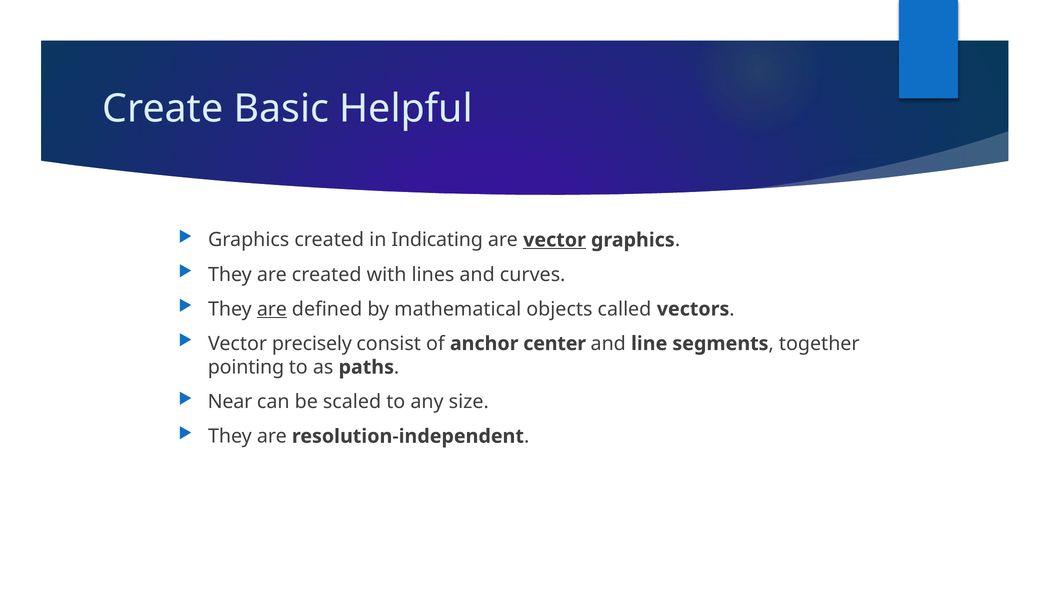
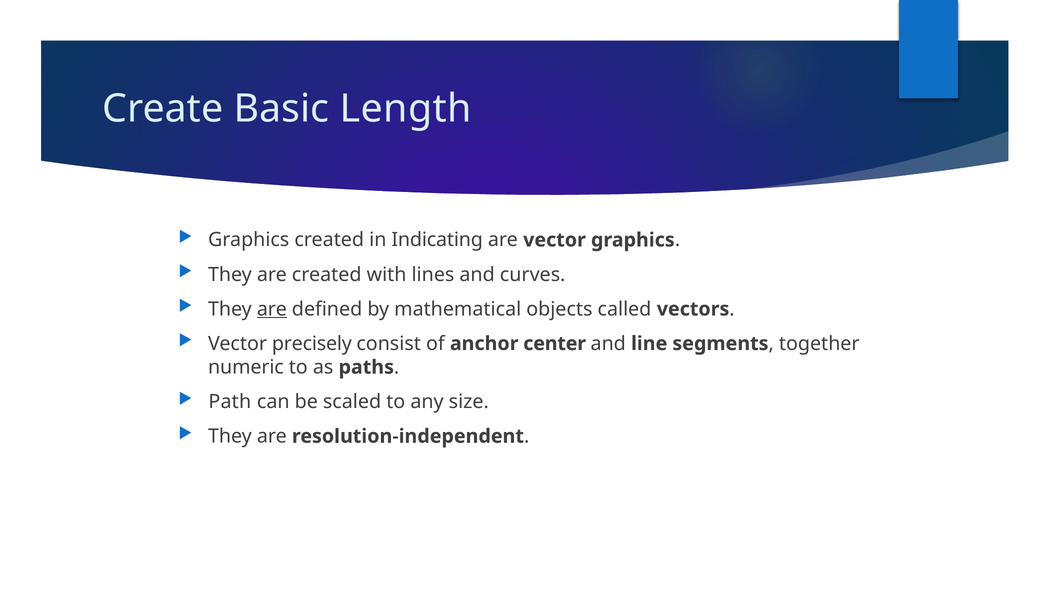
Helpful: Helpful -> Length (406, 109)
vector underline: present -> none (555, 240)
pointing: pointing -> numeric (246, 368)
Near: Near -> Path (230, 402)
